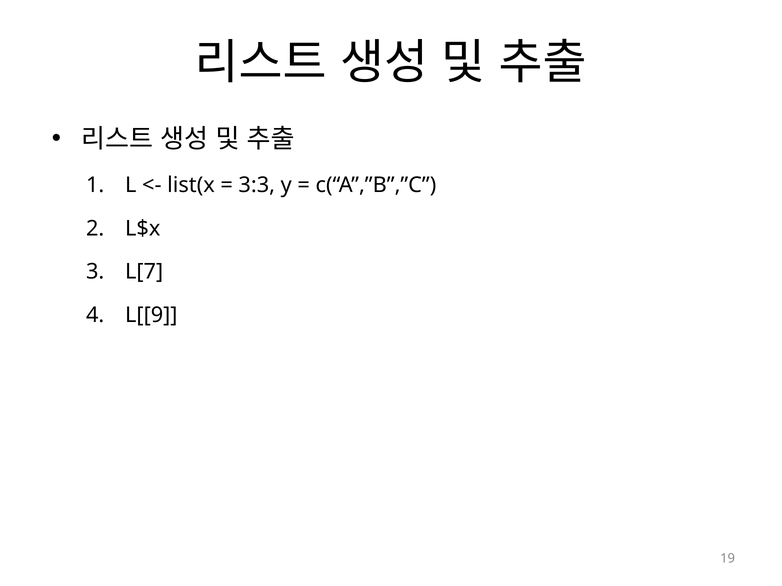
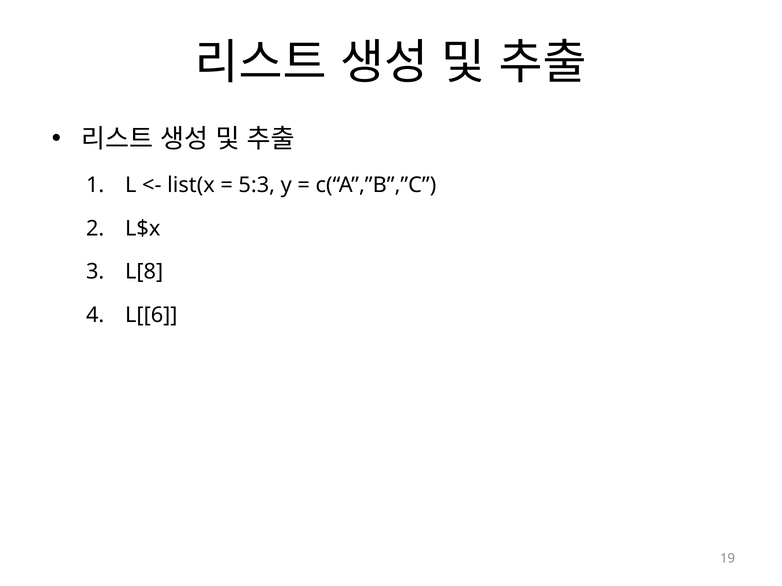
3:3: 3:3 -> 5:3 (257, 185)
L[7: L[7 -> L[8 (144, 272)
L[[9: L[[9 -> L[[6 (151, 315)
